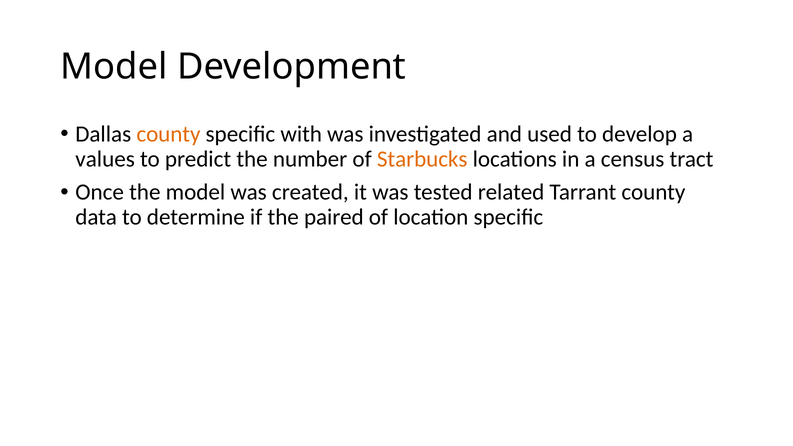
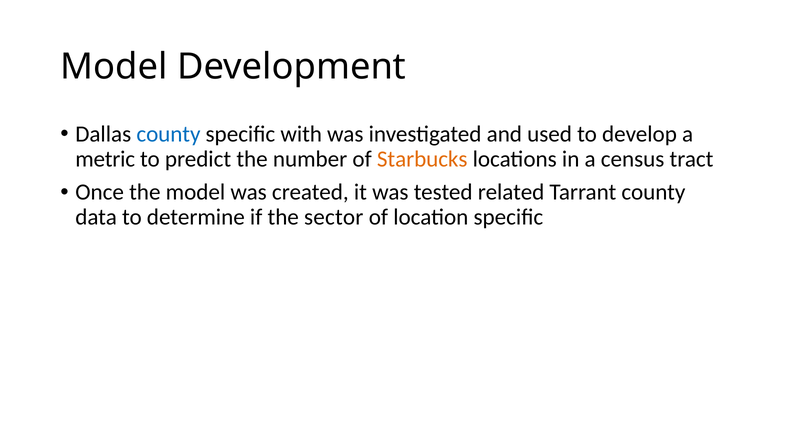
county colour: orange -> blue (168, 134)
values: values -> metric (105, 159)
paired: paired -> sector (334, 217)
